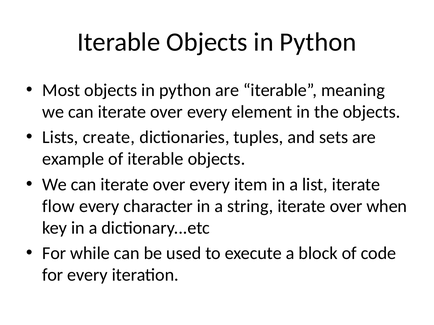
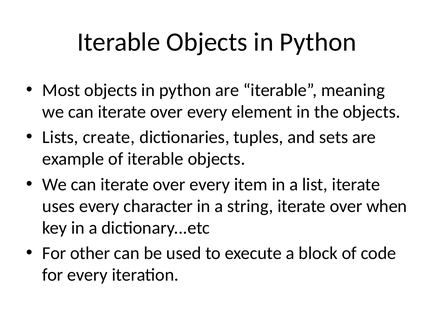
flow: flow -> uses (59, 206)
while: while -> other (90, 254)
